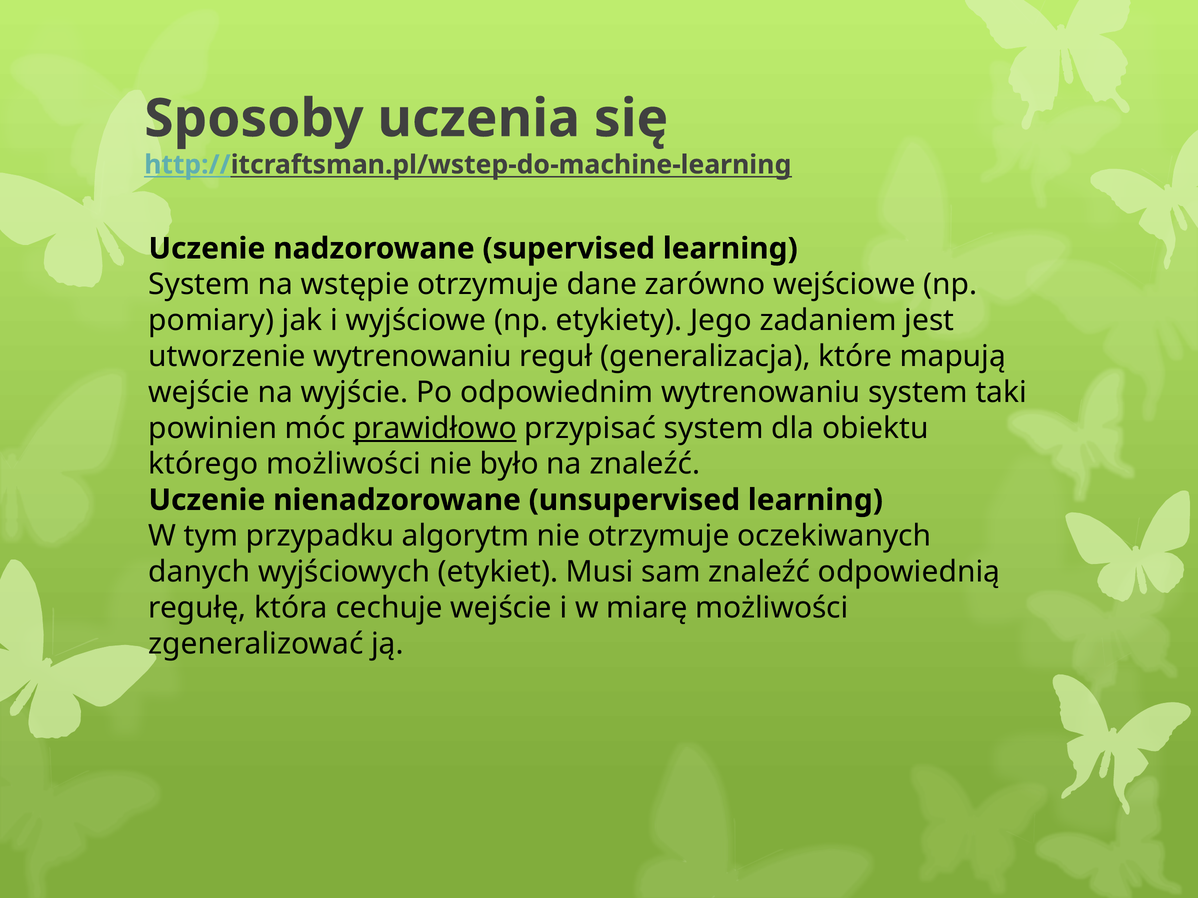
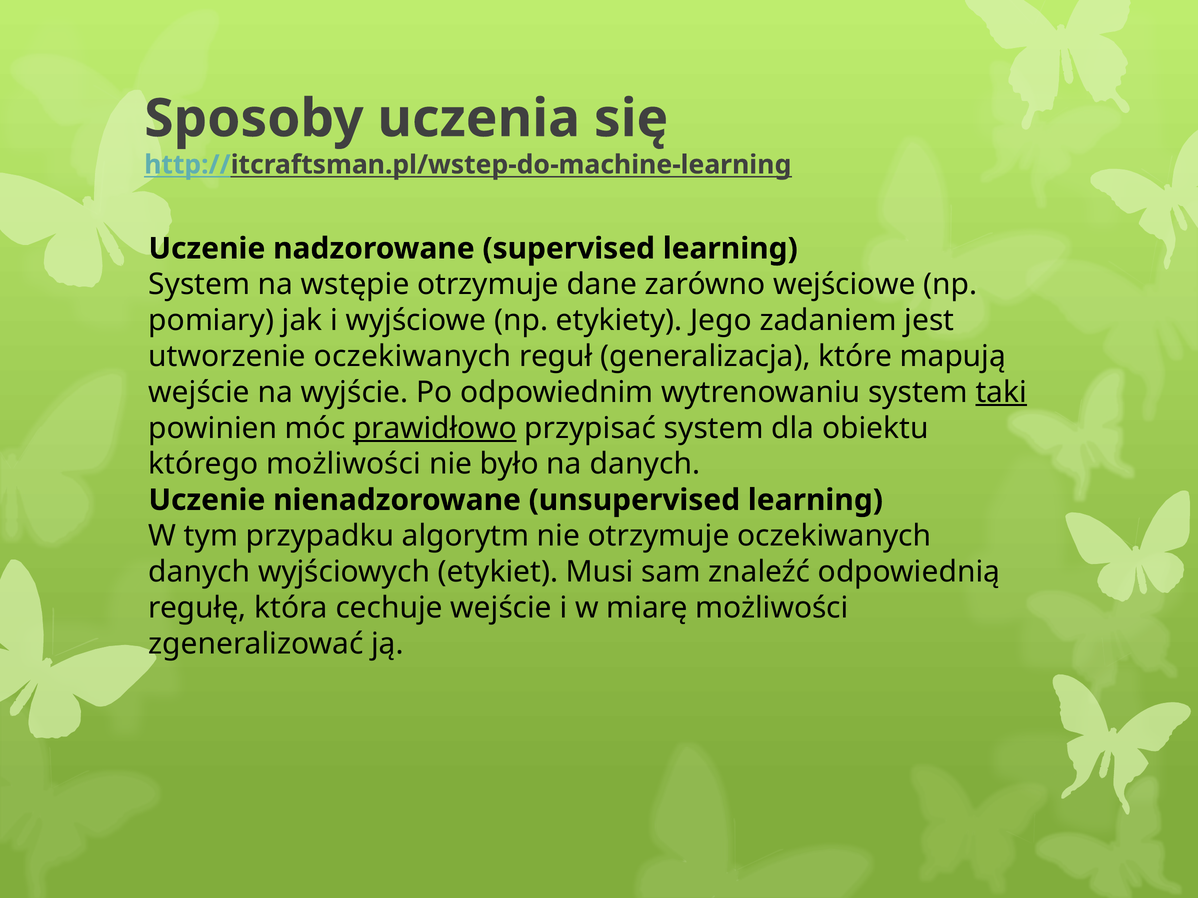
utworzenie wytrenowaniu: wytrenowaniu -> oczekiwanych (412, 357)
taki underline: none -> present (1001, 392)
na znaleźć: znaleźć -> danych (645, 464)
